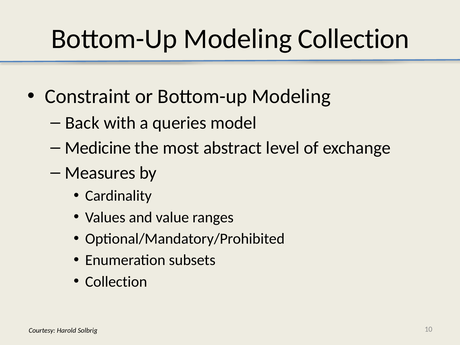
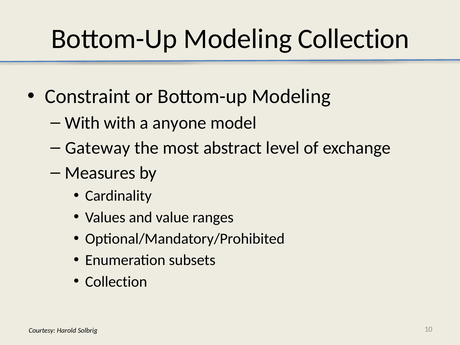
Back: Back -> With (82, 123)
queries: queries -> anyone (179, 123)
Medicine: Medicine -> Gateway (98, 148)
